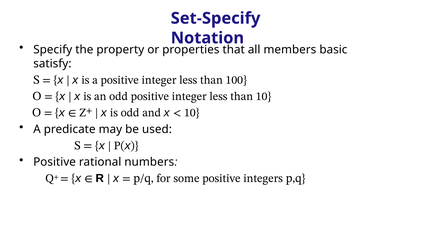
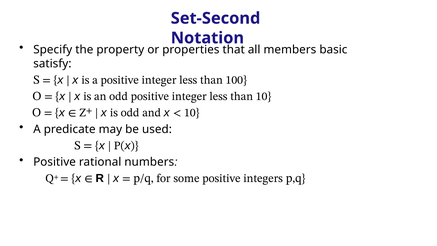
Set-Specify: Set-Specify -> Set-Second (216, 18)
